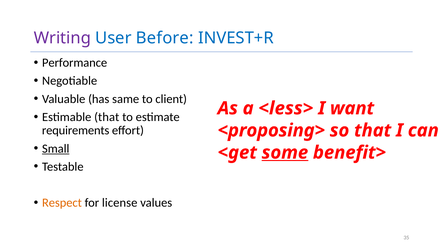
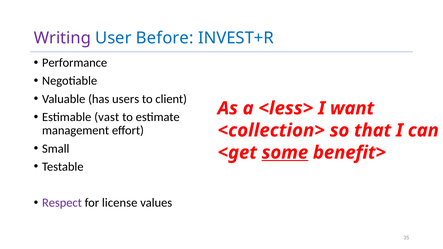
same: same -> users (126, 99)
Estimable that: that -> vast (107, 117)
requirements: requirements -> management (76, 131)
<proposing>: <proposing> -> <collection> (271, 131)
Small underline: present -> none (56, 149)
Respect colour: orange -> purple (62, 203)
